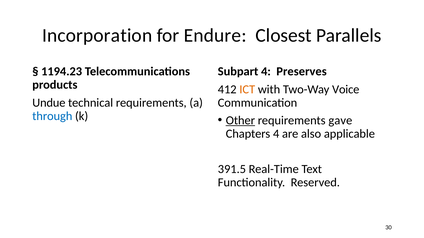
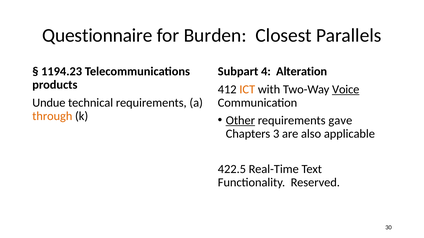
Incorporation: Incorporation -> Questionnaire (97, 36)
Endure: Endure -> Burden (215, 36)
Preserves: Preserves -> Alteration (302, 72)
Voice underline: none -> present (346, 89)
through colour: blue -> orange (52, 116)
Chapters 4: 4 -> 3 (276, 134)
391.5: 391.5 -> 422.5 (232, 170)
